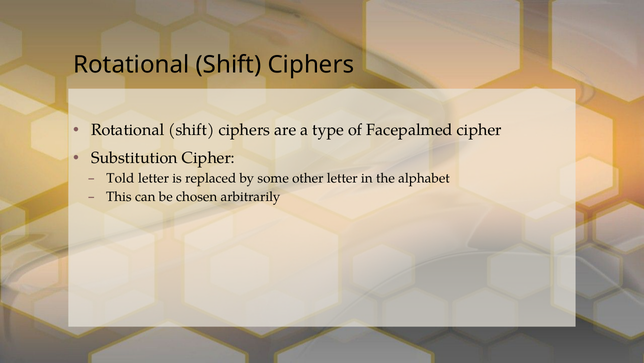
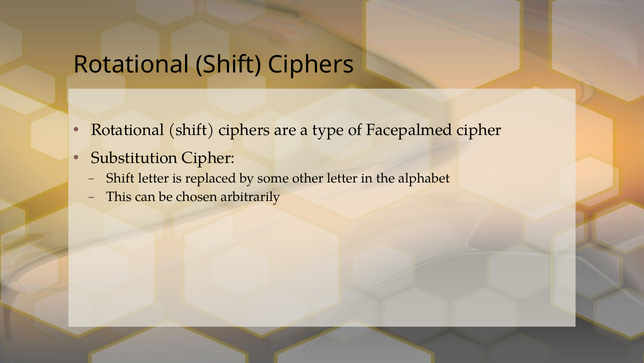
Told: Told -> Shift (120, 178)
